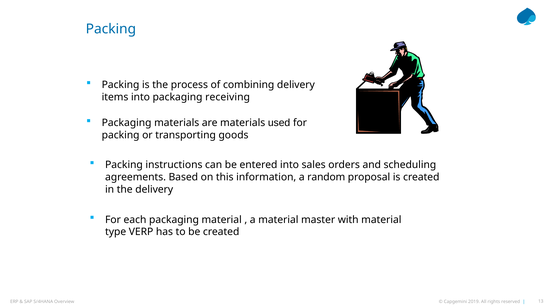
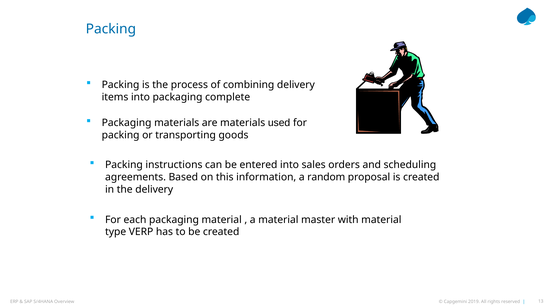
receiving: receiving -> complete (228, 97)
